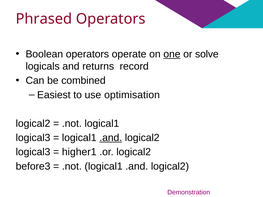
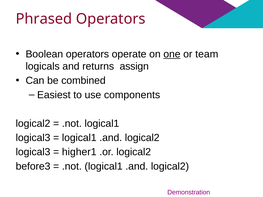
solve: solve -> team (207, 54)
record: record -> assign (134, 66)
optimisation: optimisation -> components (132, 95)
.and underline: present -> none (111, 138)
